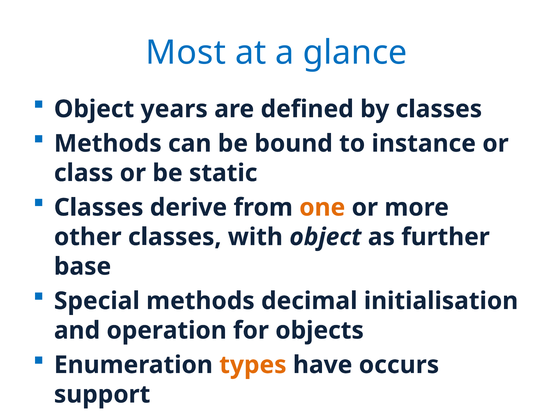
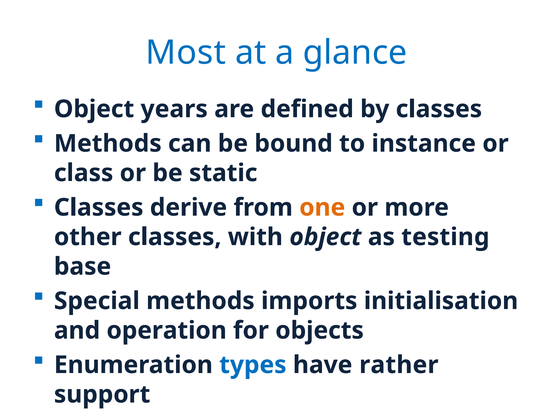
further: further -> testing (445, 237)
decimal: decimal -> imports (309, 301)
types colour: orange -> blue (253, 365)
occurs: occurs -> rather (399, 365)
